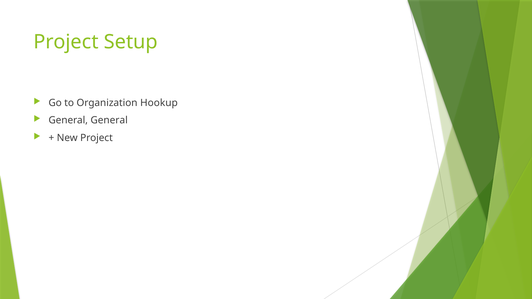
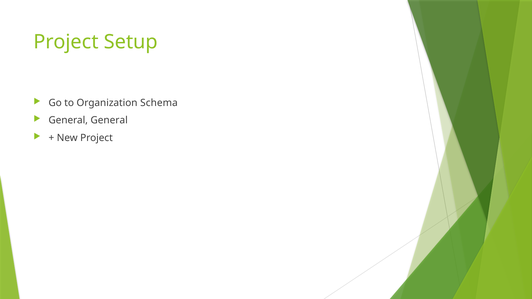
Hookup: Hookup -> Schema (159, 103)
